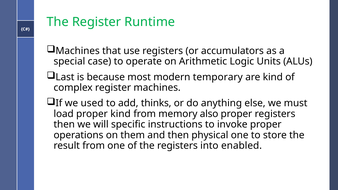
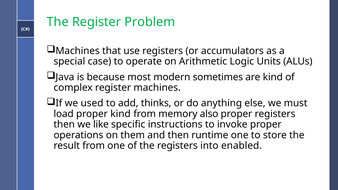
Runtime: Runtime -> Problem (150, 22)
Last: Last -> Java (65, 77)
temporary: temporary -> sometimes (218, 77)
will: will -> like (101, 125)
physical: physical -> runtime (210, 135)
